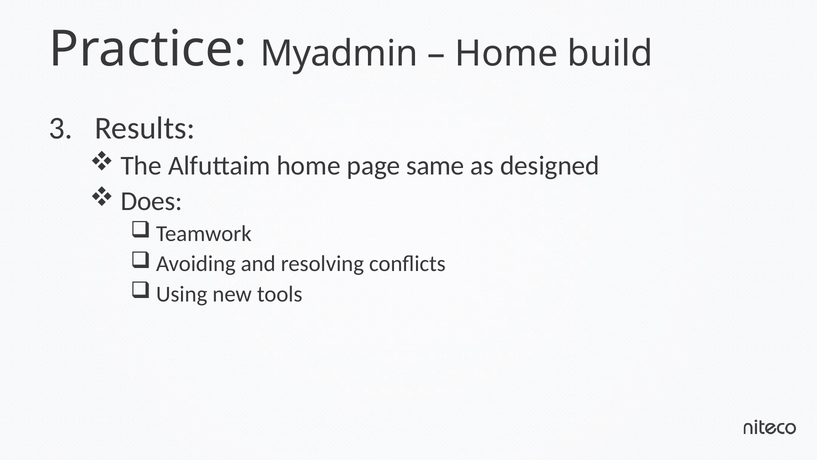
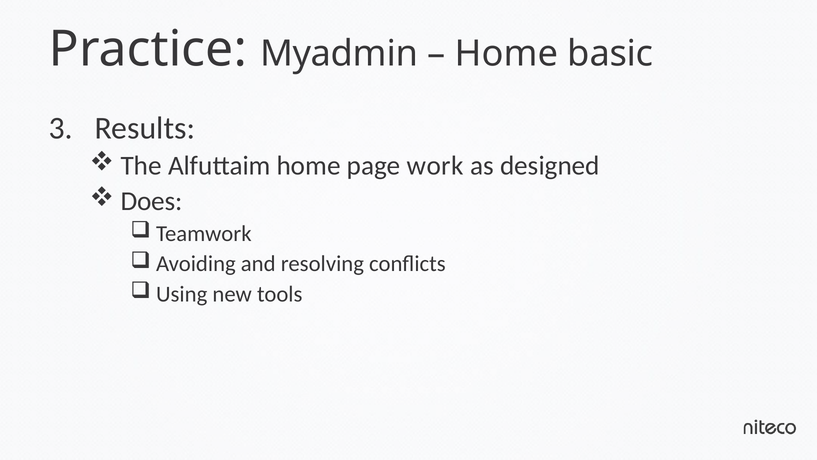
build: build -> basic (610, 54)
same: same -> work (435, 166)
